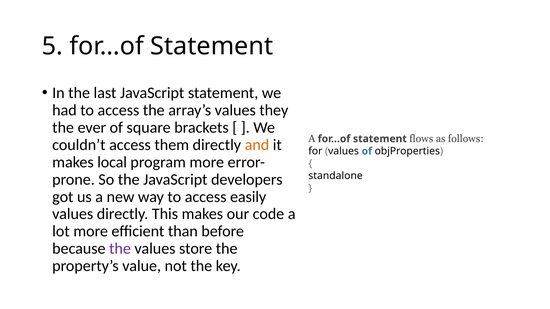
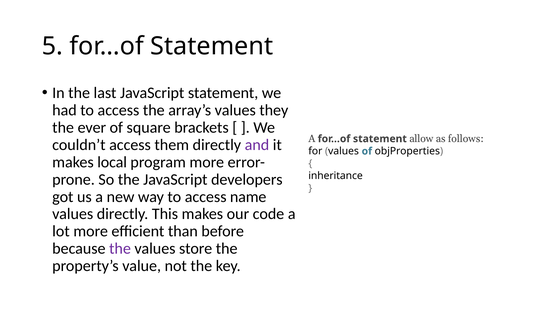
flows: flows -> allow (421, 139)
and colour: orange -> purple (257, 145)
standalone: standalone -> inheritance (336, 176)
easily: easily -> name (248, 197)
